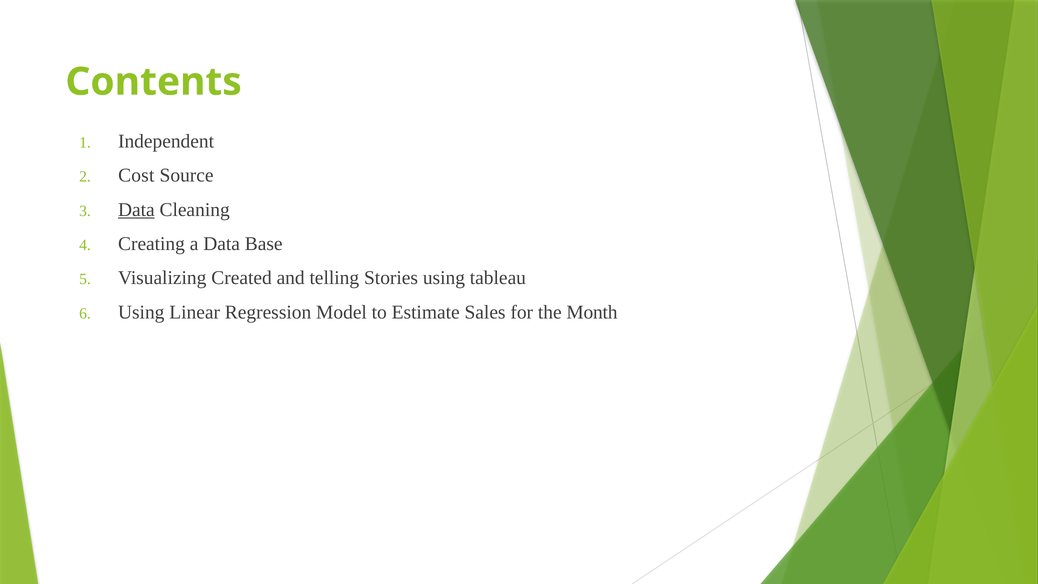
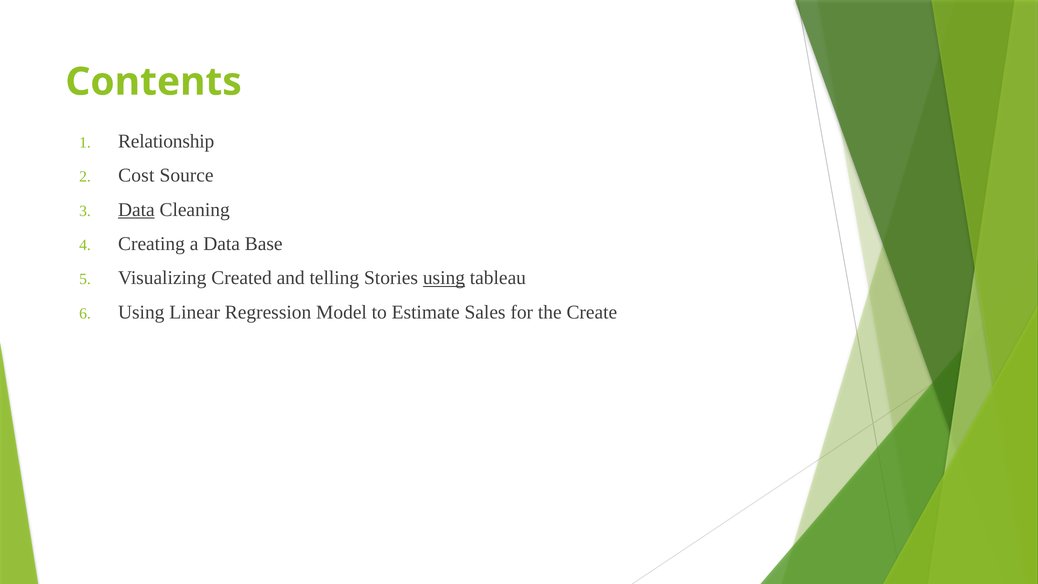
Independent: Independent -> Relationship (166, 141)
using underline: none -> present (444, 278)
Month: Month -> Create (592, 312)
